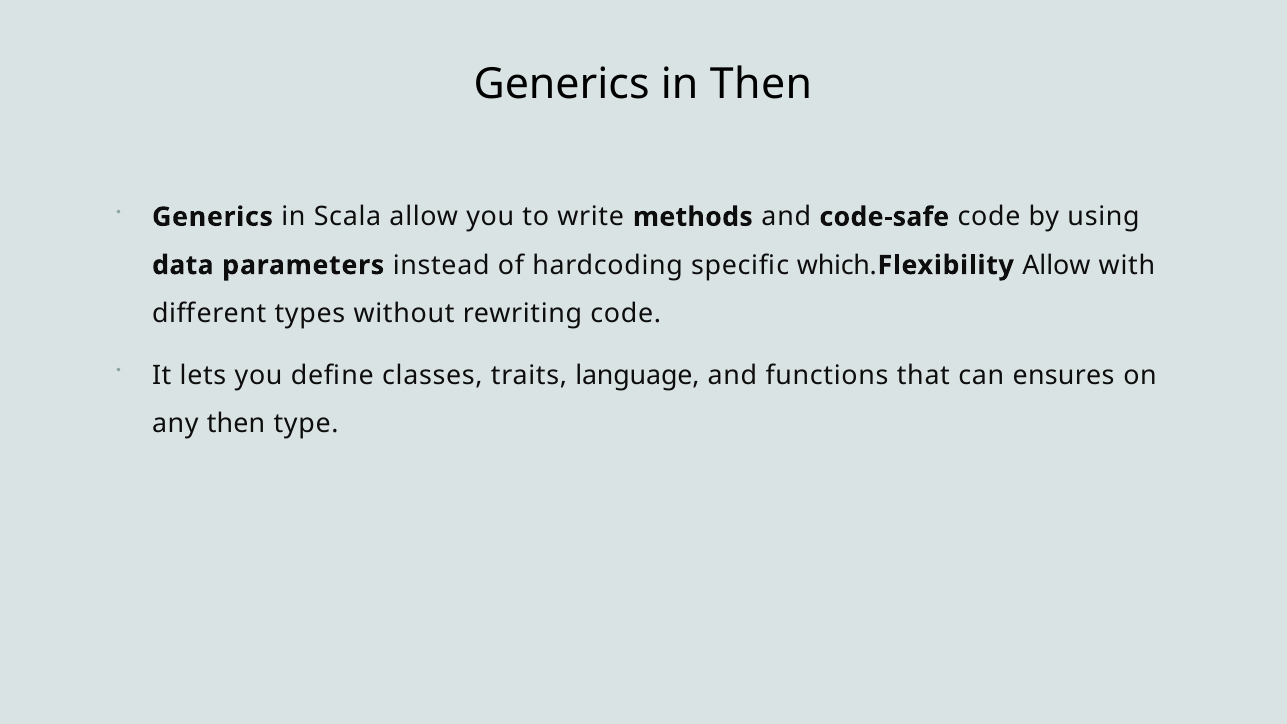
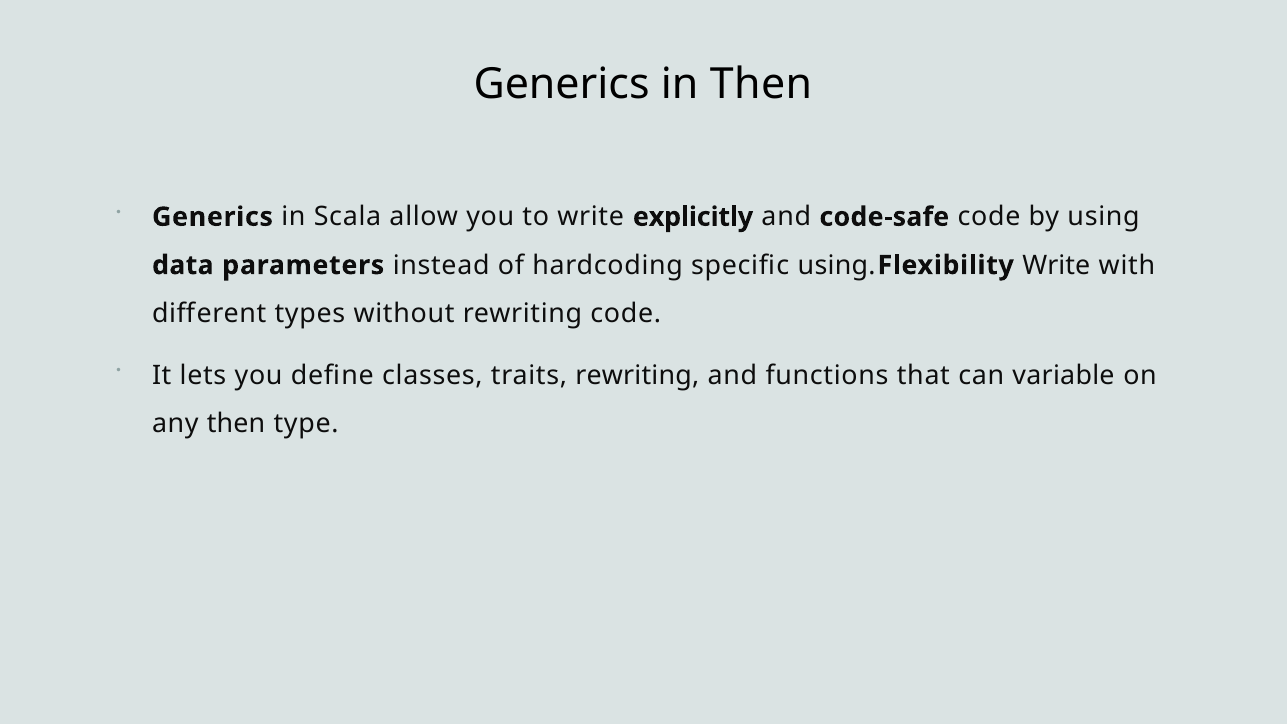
methods: methods -> explicitly (693, 217)
specific which: which -> using (837, 265)
Allow: Allow -> Write (1056, 265)
traits language: language -> rewriting (637, 375)
ensures: ensures -> variable (1064, 375)
